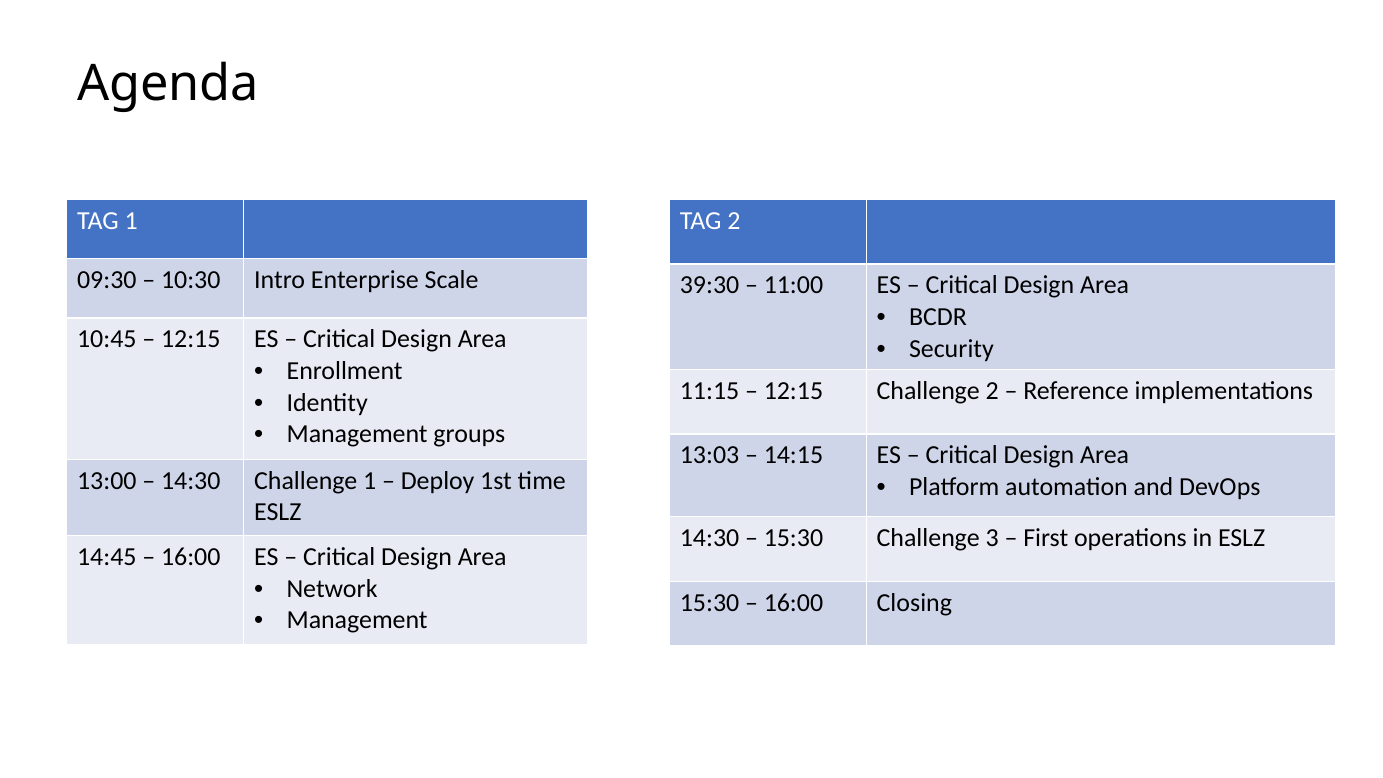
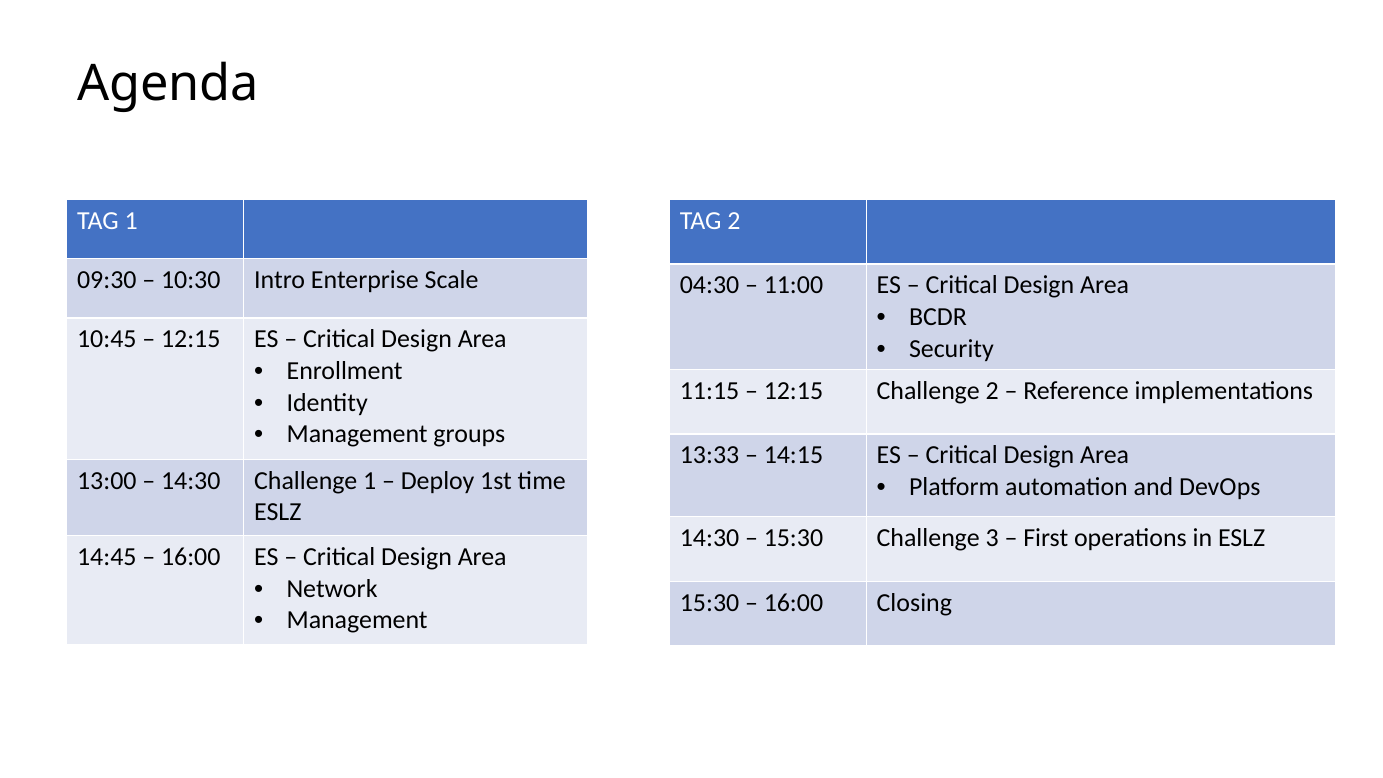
39:30: 39:30 -> 04:30 (710, 285)
13:03: 13:03 -> 13:33 (710, 455)
